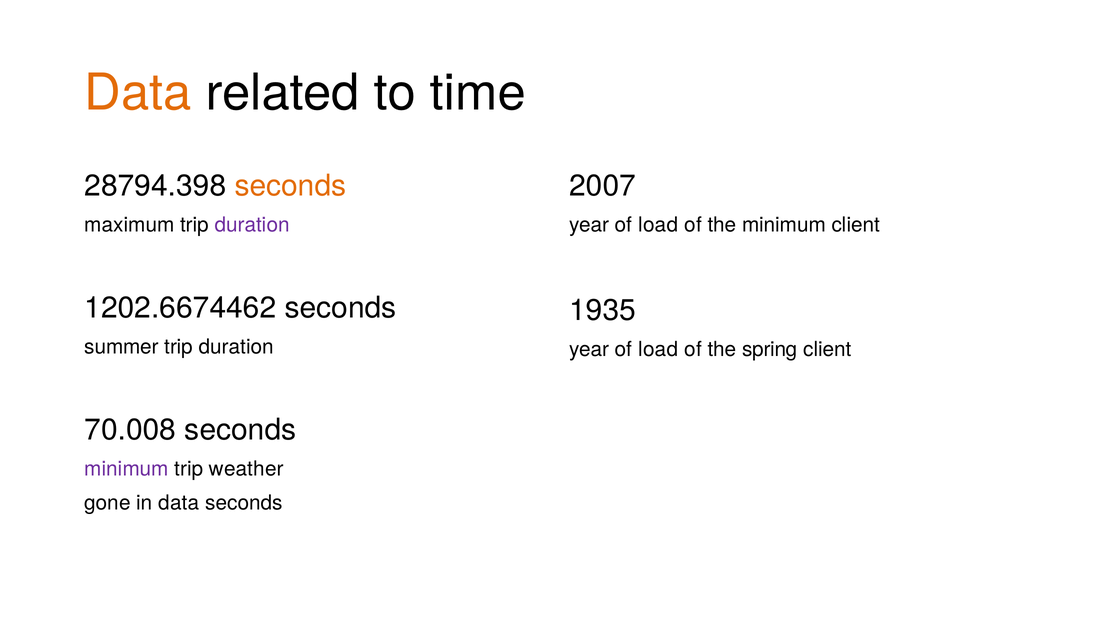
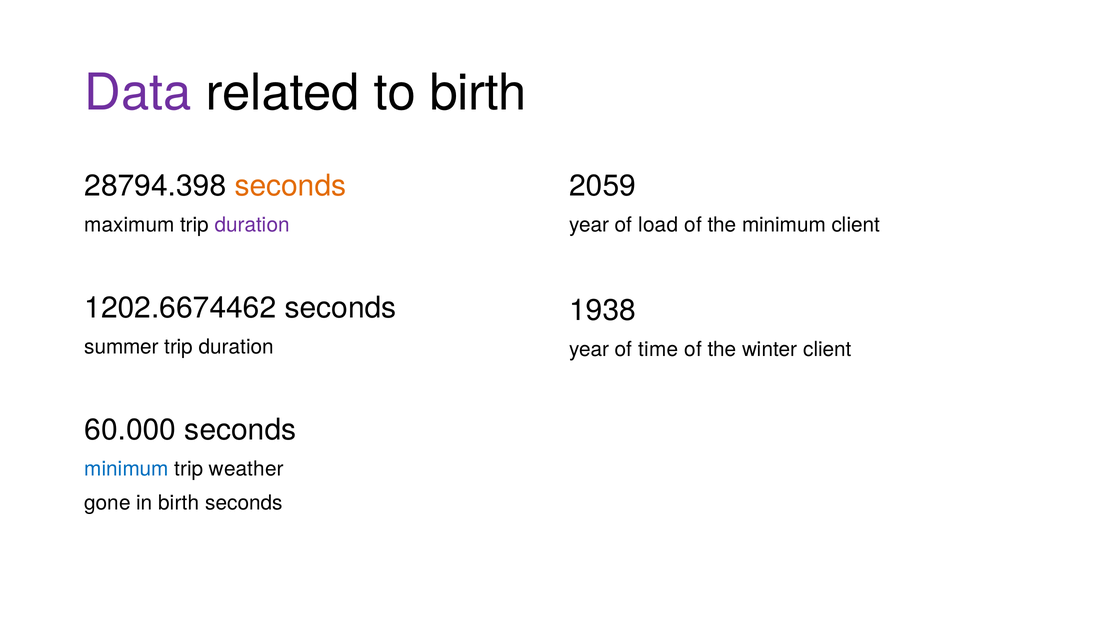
Data colour: orange -> purple (138, 93)
to time: time -> birth (478, 93)
2007: 2007 -> 2059 (603, 186)
1935: 1935 -> 1938 (603, 311)
load: load -> time (658, 350)
spring: spring -> winter (770, 350)
70.008: 70.008 -> 60.000 (130, 430)
minimum colour: purple -> blue (127, 469)
in data: data -> birth (179, 503)
